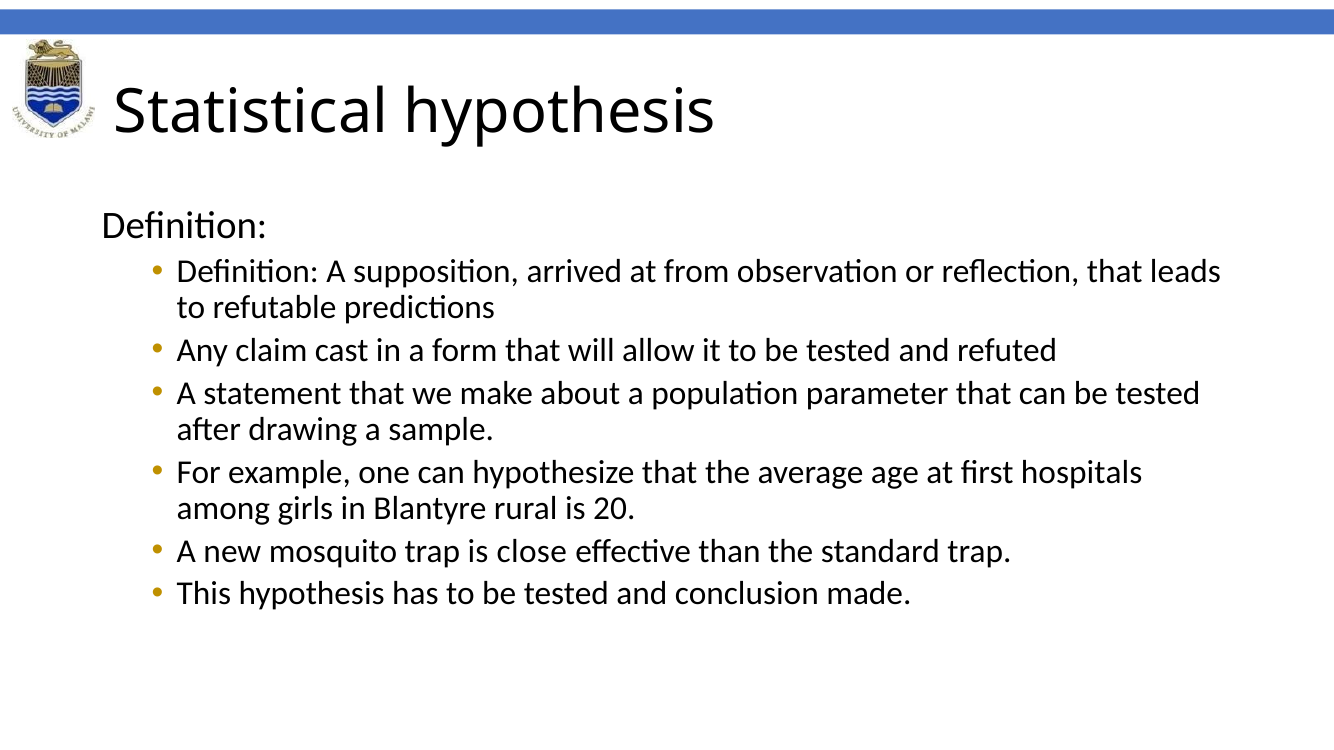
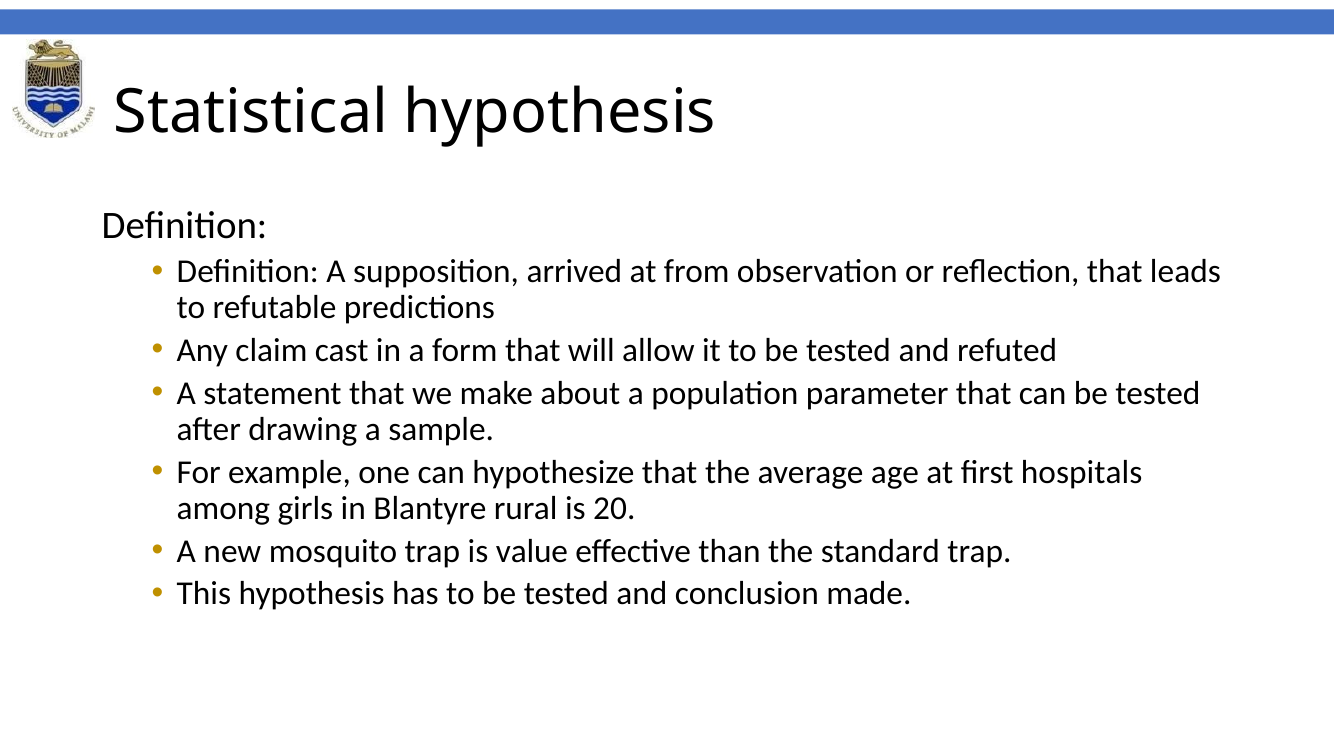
close: close -> value (532, 551)
